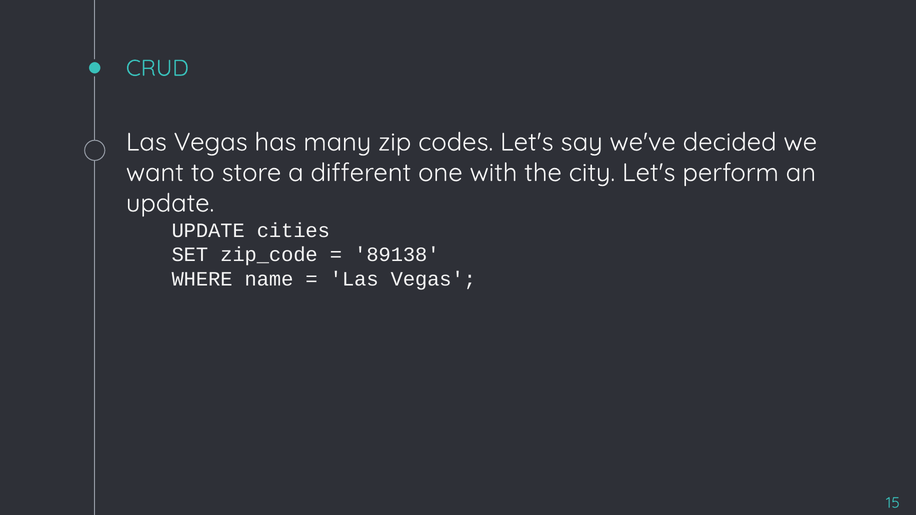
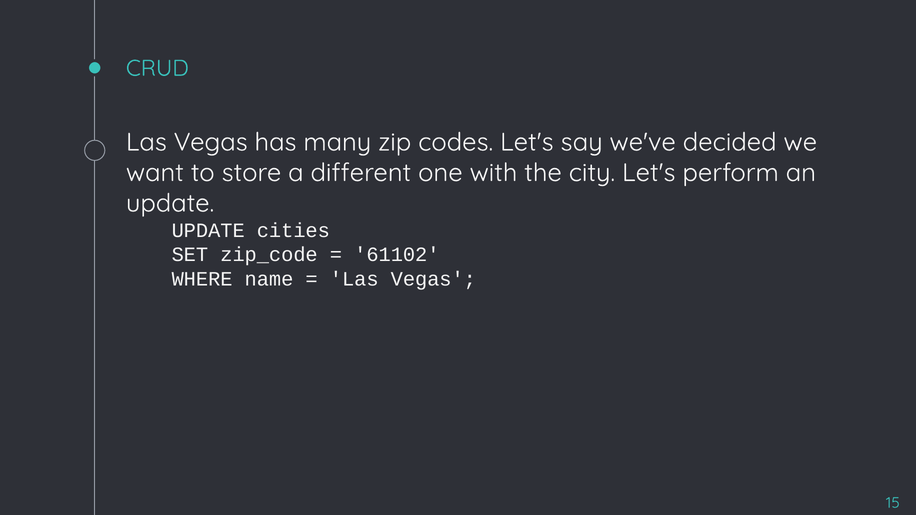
89138: 89138 -> 61102 (397, 255)
